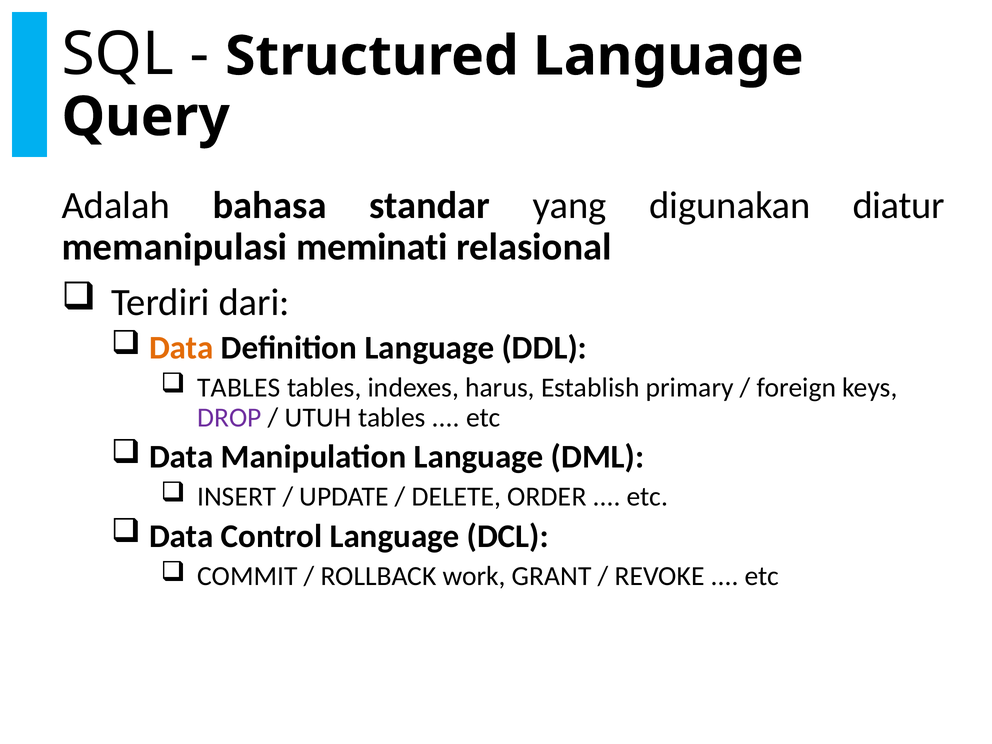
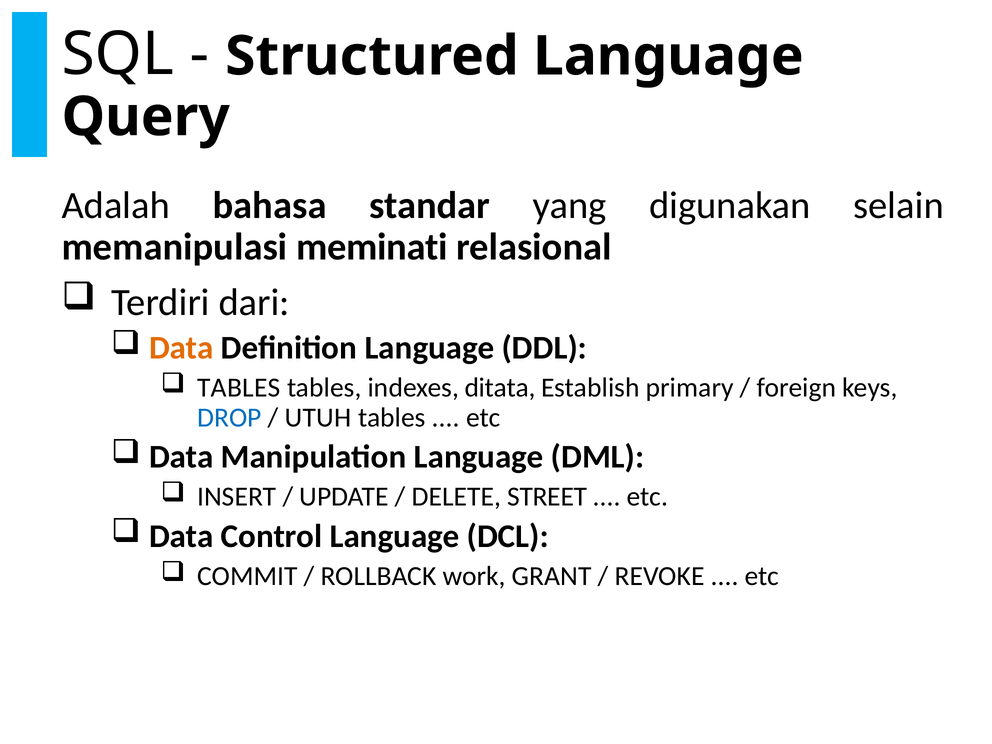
diatur: diatur -> selain (898, 205)
harus: harus -> ditata (500, 388)
DROP colour: purple -> blue (229, 417)
ORDER: ORDER -> STREET (547, 497)
